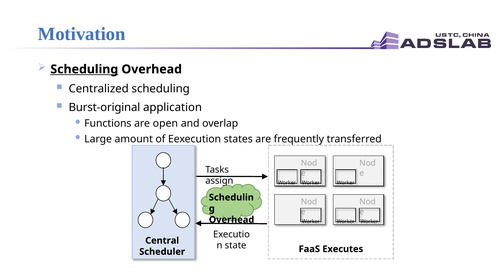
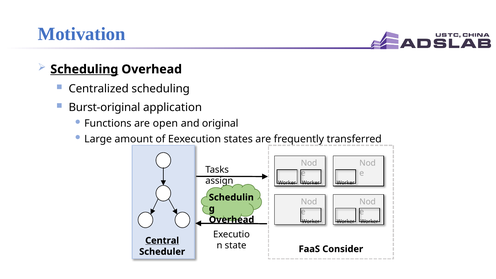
overlap: overlap -> original (220, 124)
Central underline: none -> present (162, 241)
Executes: Executes -> Consider (343, 249)
